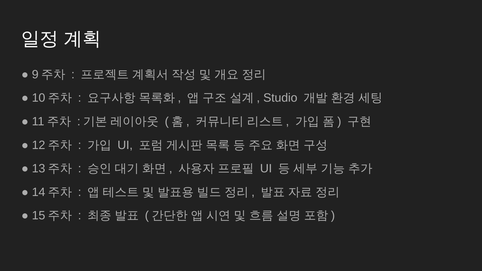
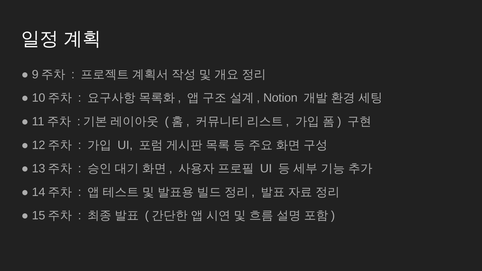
Studio: Studio -> Notion (280, 98)
